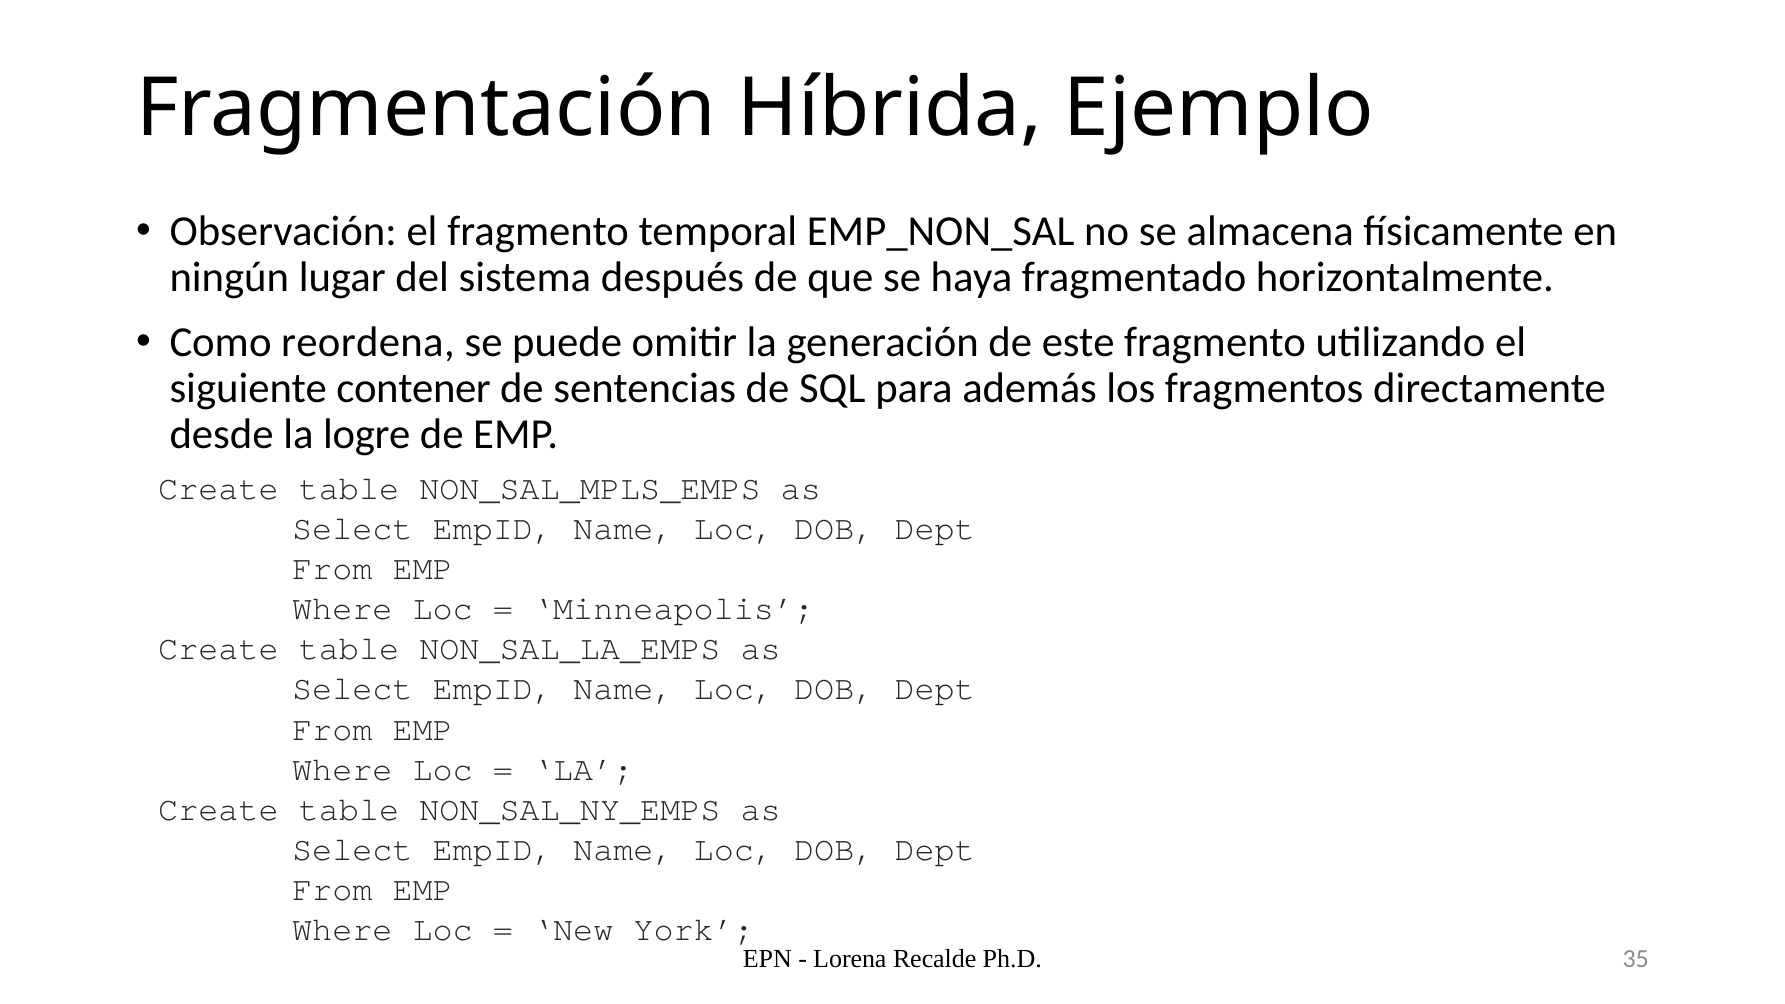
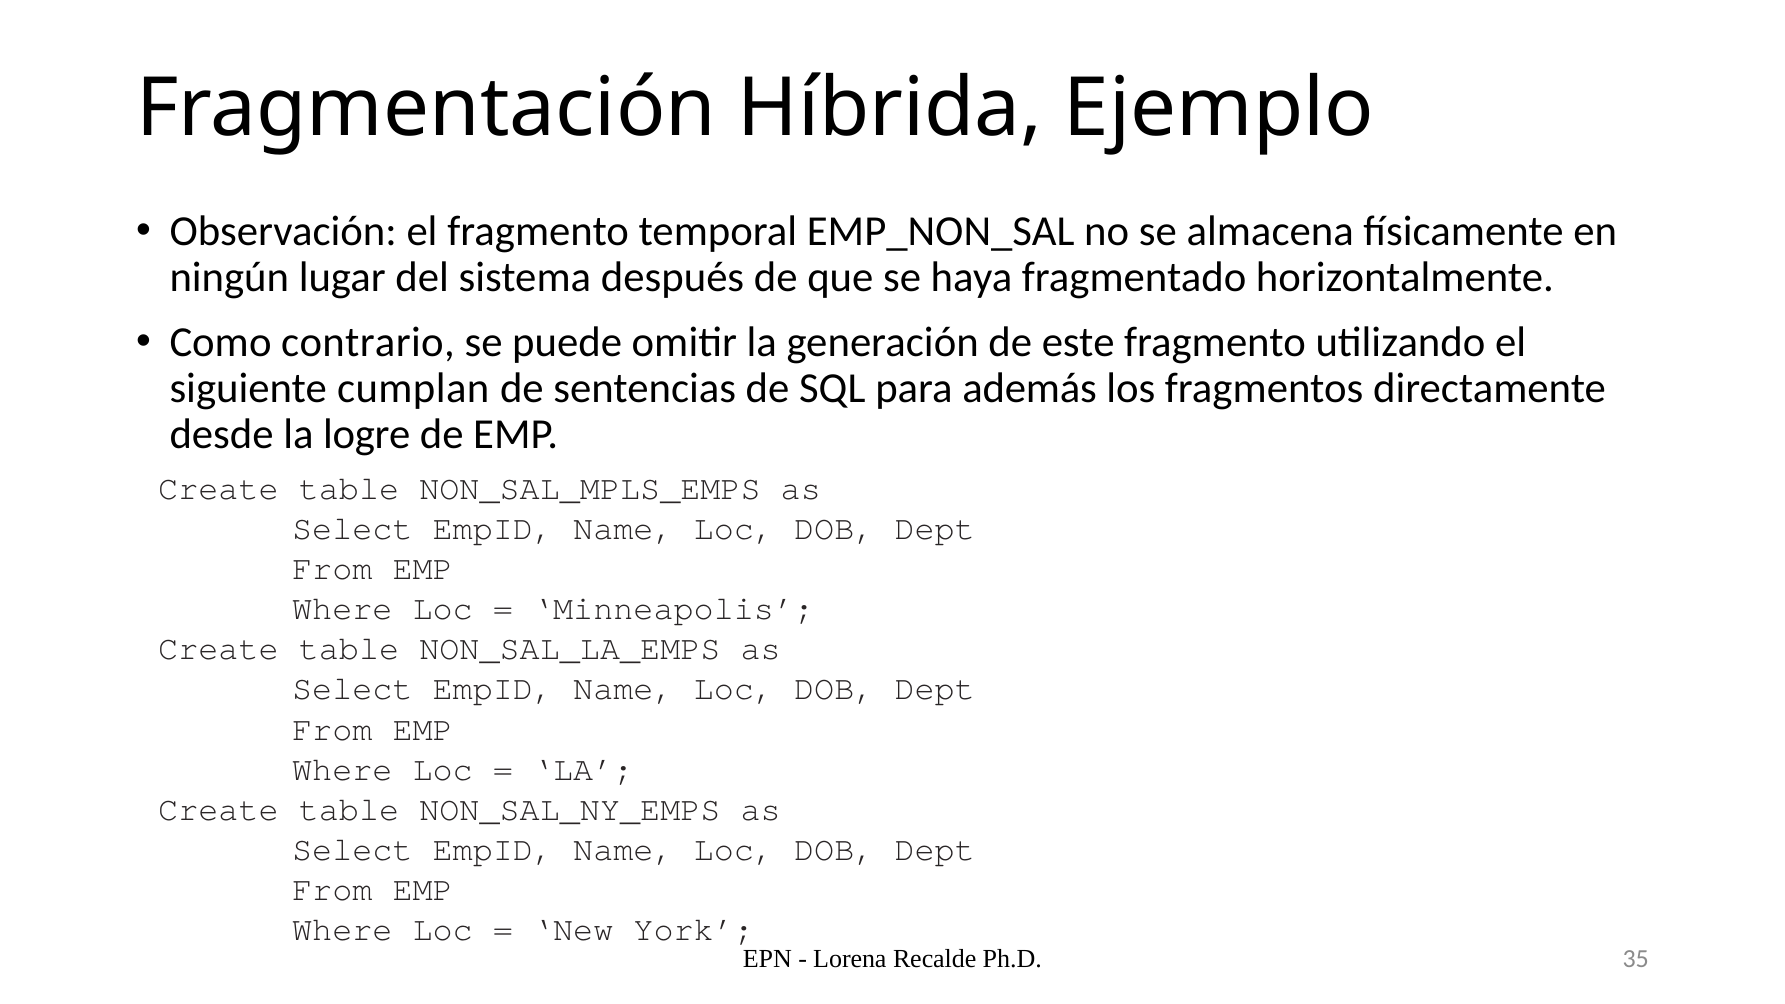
reordena: reordena -> contrario (368, 343)
contener: contener -> cumplan (413, 389)
